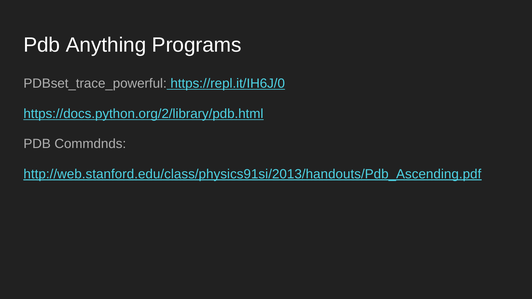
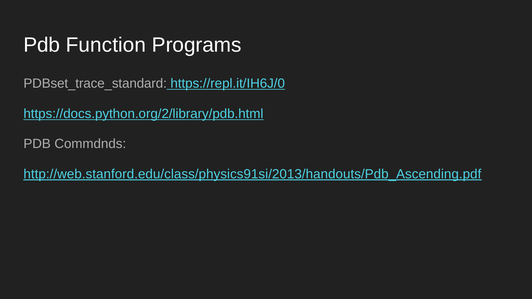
Anything: Anything -> Function (106, 45)
PDBset_trace_powerful: PDBset_trace_powerful -> PDBset_trace_standard (95, 84)
